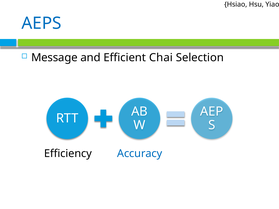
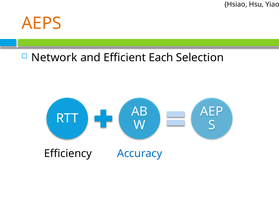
AEPS colour: blue -> orange (41, 23)
Message: Message -> Network (54, 58)
Chai: Chai -> Each (161, 58)
